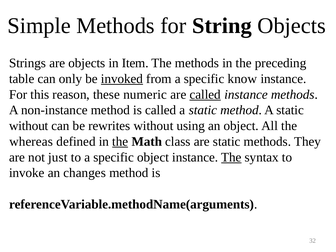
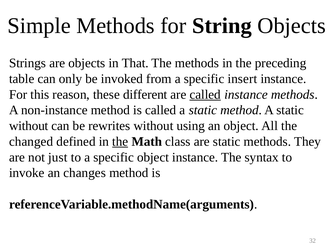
Item: Item -> That (135, 63)
invoked underline: present -> none (122, 79)
know: know -> insert (242, 79)
numeric: numeric -> different (145, 94)
whereas: whereas -> changed (31, 142)
The underline: present -> none (231, 157)
